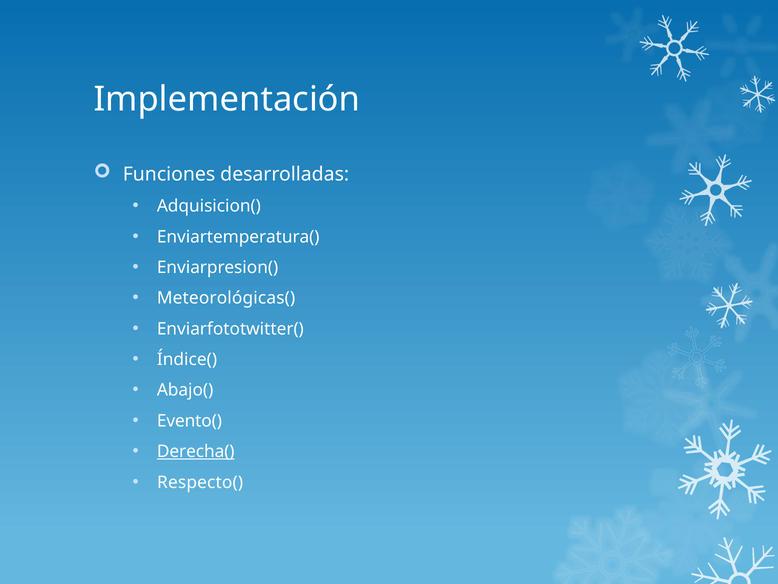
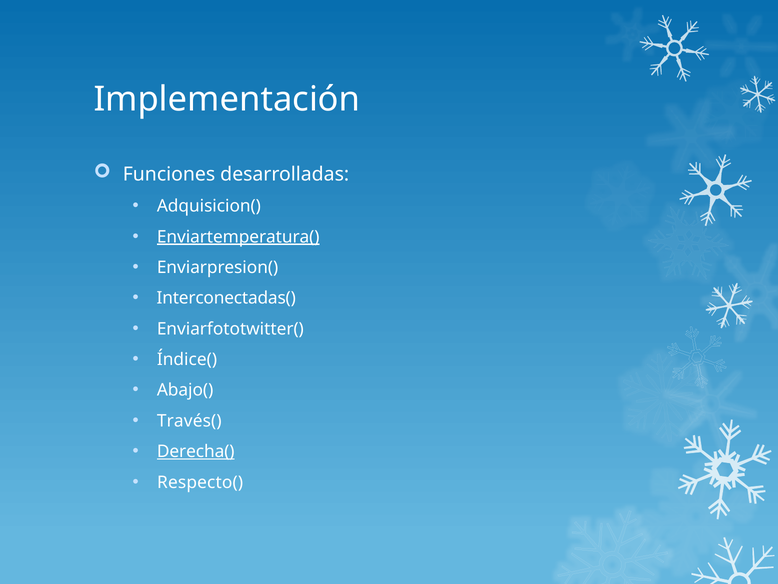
Enviartemperatura( underline: none -> present (238, 237)
Meteorológicas(: Meteorológicas( -> Interconectadas( (226, 298)
Evento(: Evento( -> Través( (189, 421)
